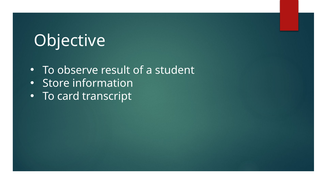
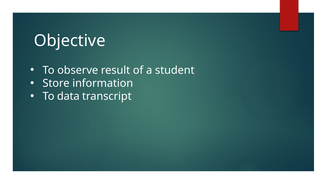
card: card -> data (68, 96)
